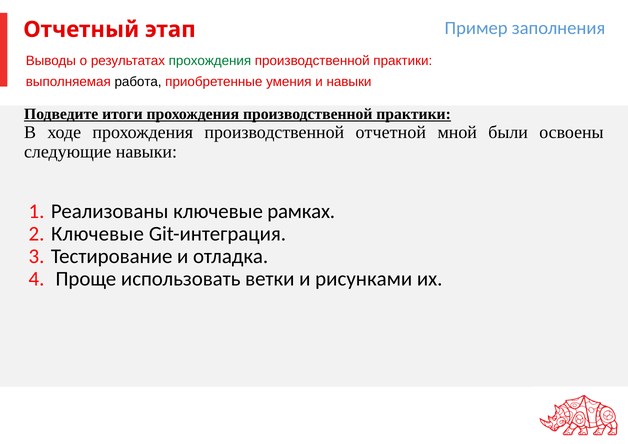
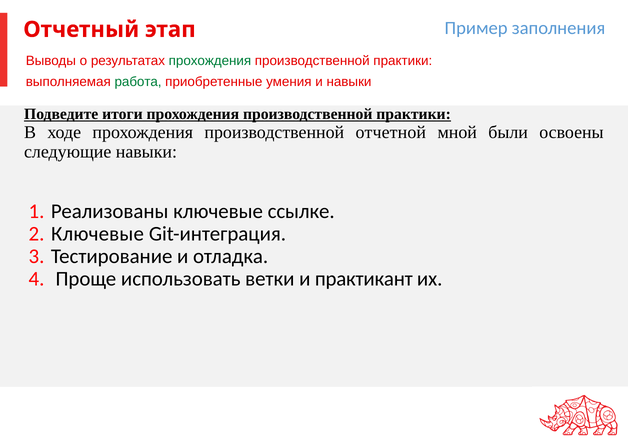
работа colour: black -> green (138, 82)
рамках: рамках -> ссылке (301, 211)
рисунками: рисунками -> практикант (364, 279)
